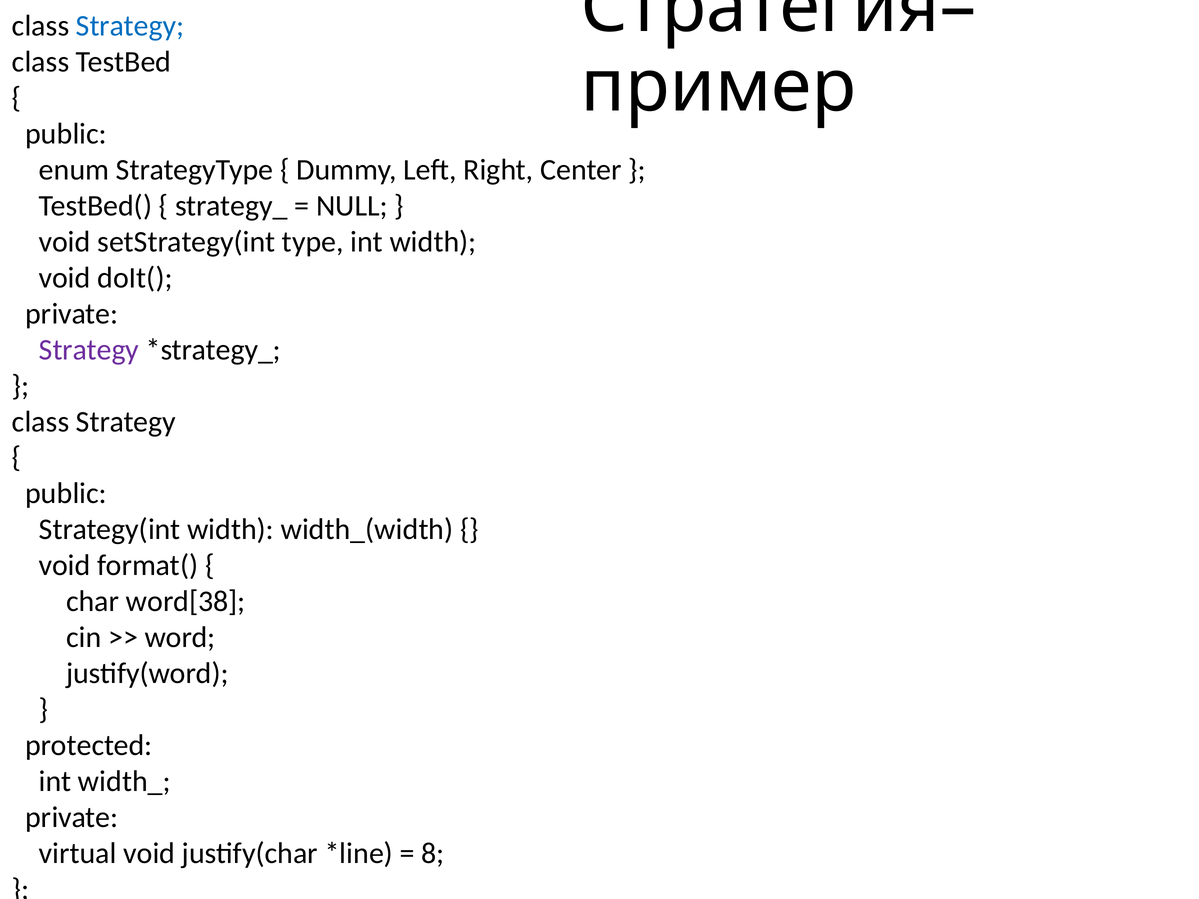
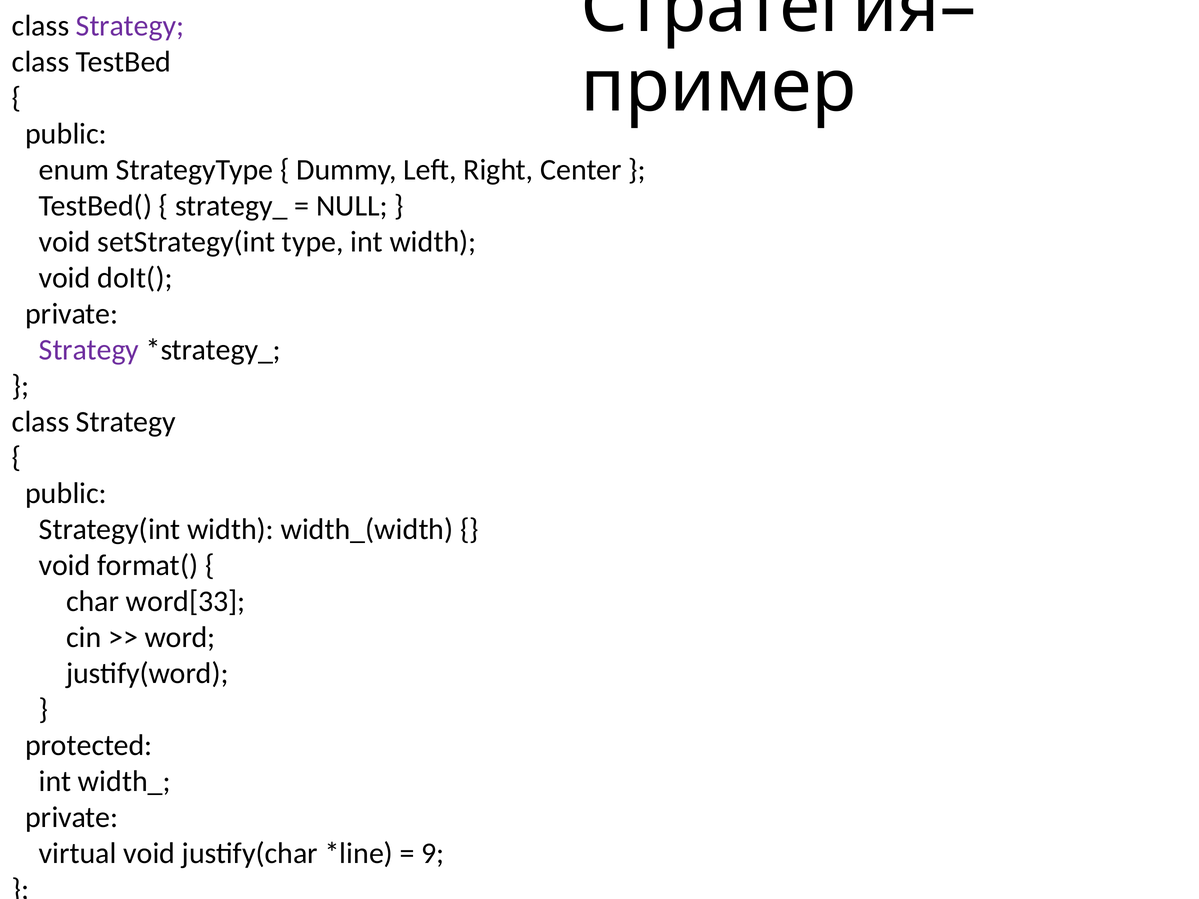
Strategy colour: blue -> purple (130, 26)
word[38: word[38 -> word[33 (186, 602)
8: 8 -> 9 (433, 853)
